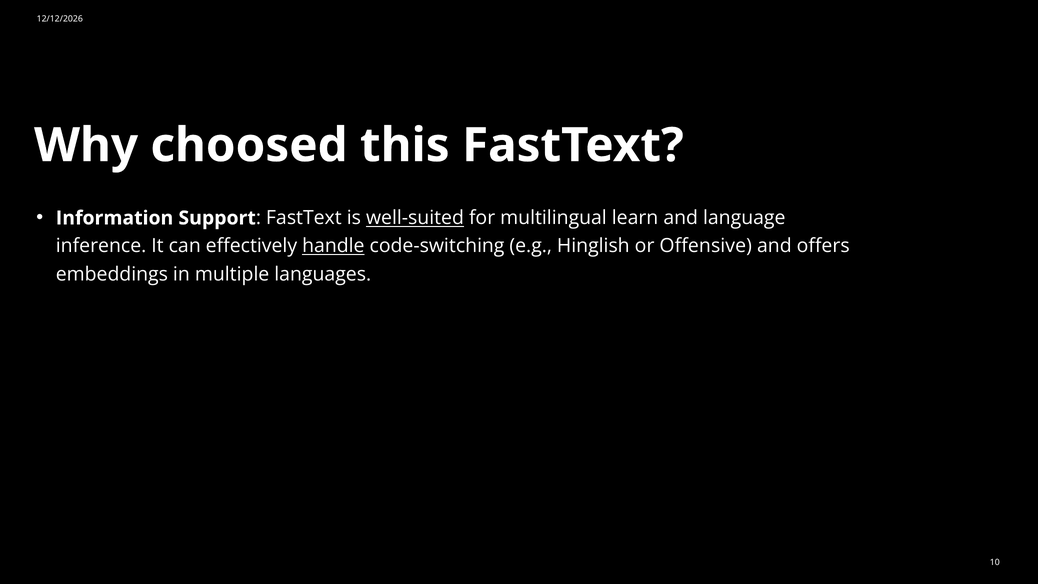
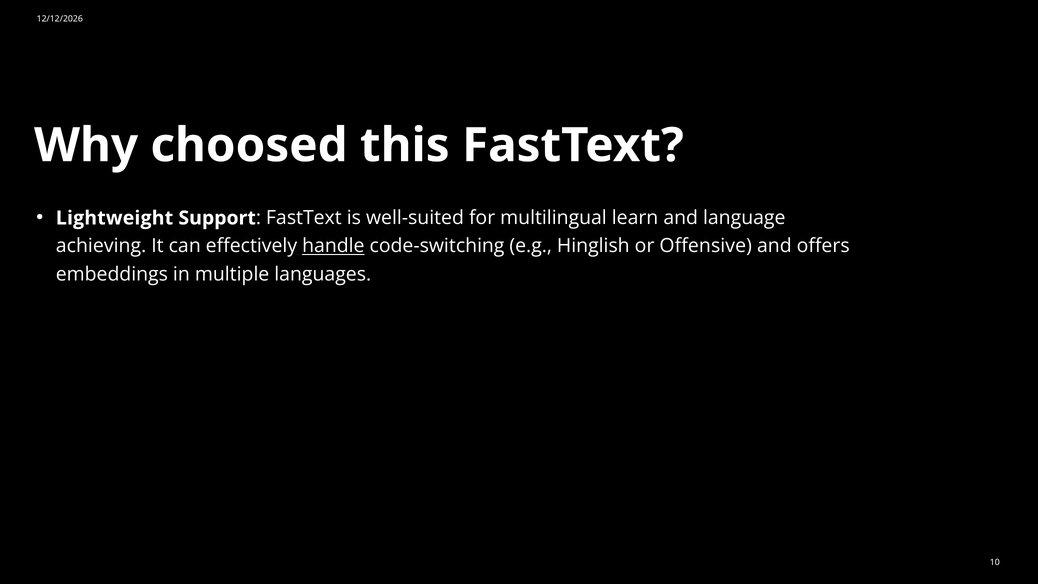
Information: Information -> Lightweight (114, 218)
well-suited underline: present -> none (415, 218)
inference: inference -> achieving (101, 246)
